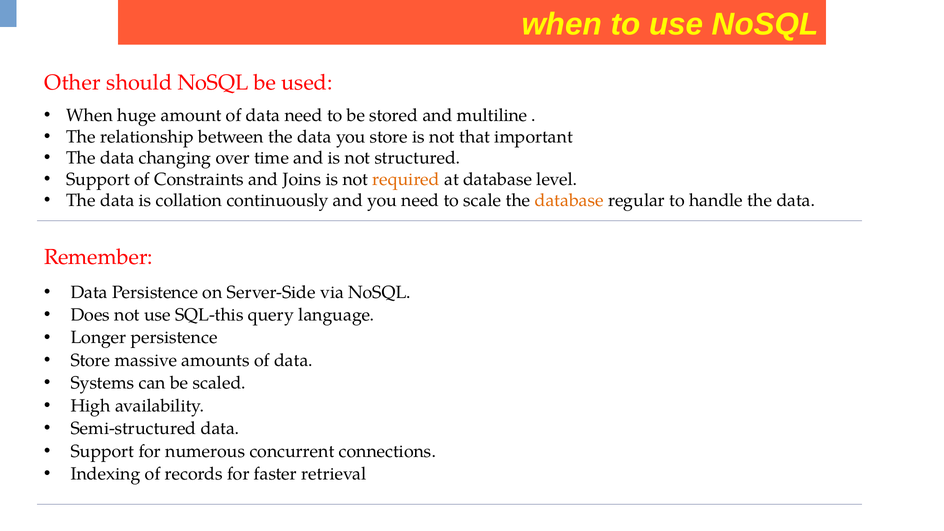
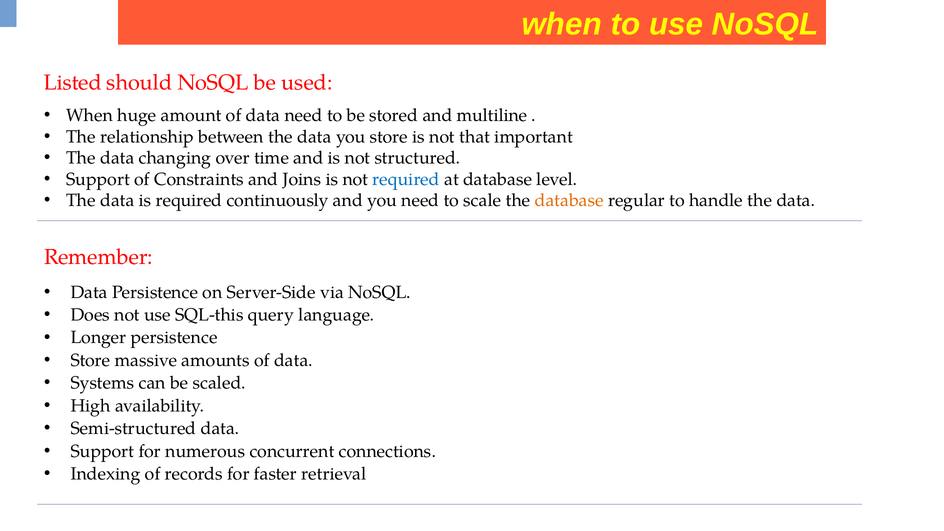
Other: Other -> Listed (73, 83)
required colour: orange -> blue (406, 179)
is collation: collation -> required (189, 200)
